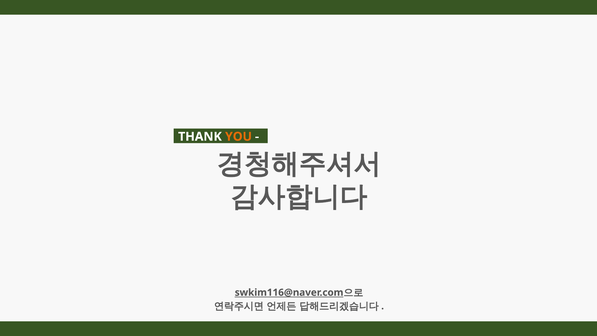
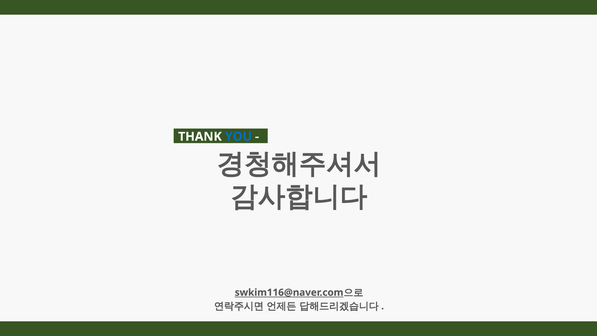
YOU colour: orange -> blue (239, 137)
